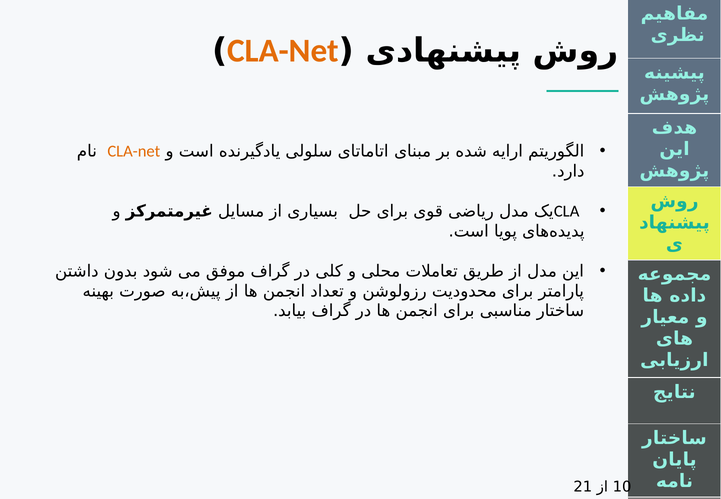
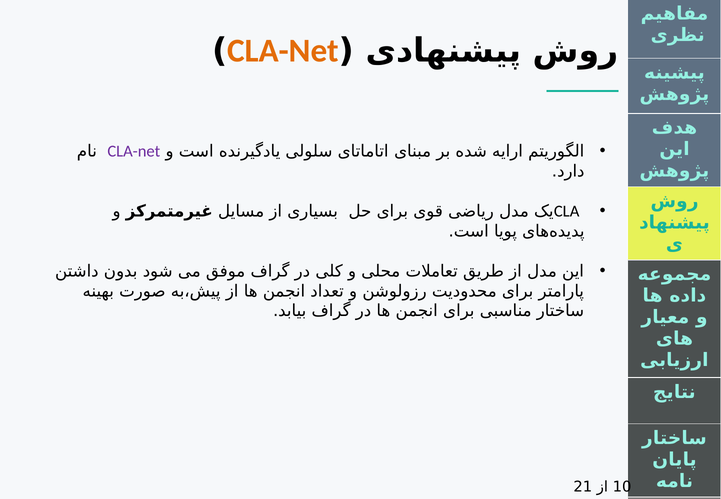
CLA-net colour: orange -> purple (134, 151)
